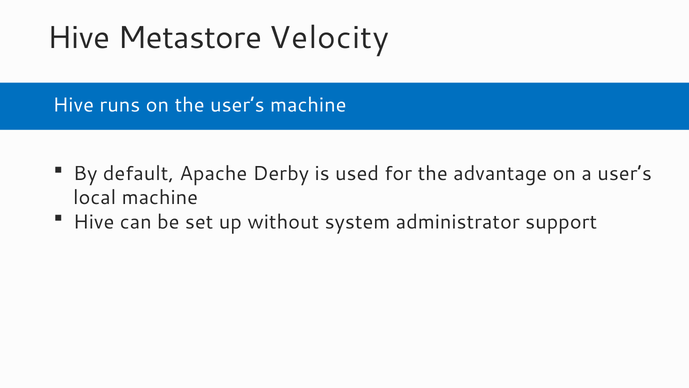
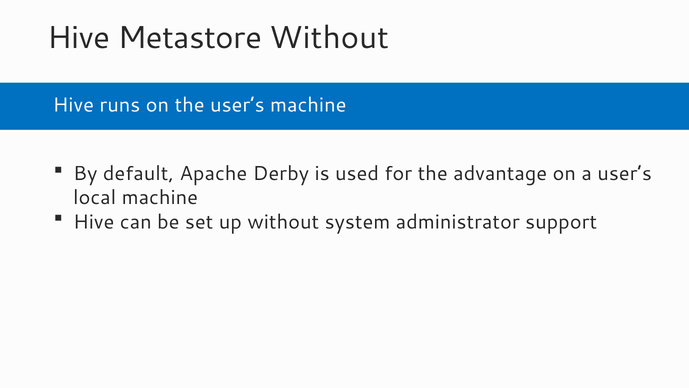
Metastore Velocity: Velocity -> Without (329, 38)
